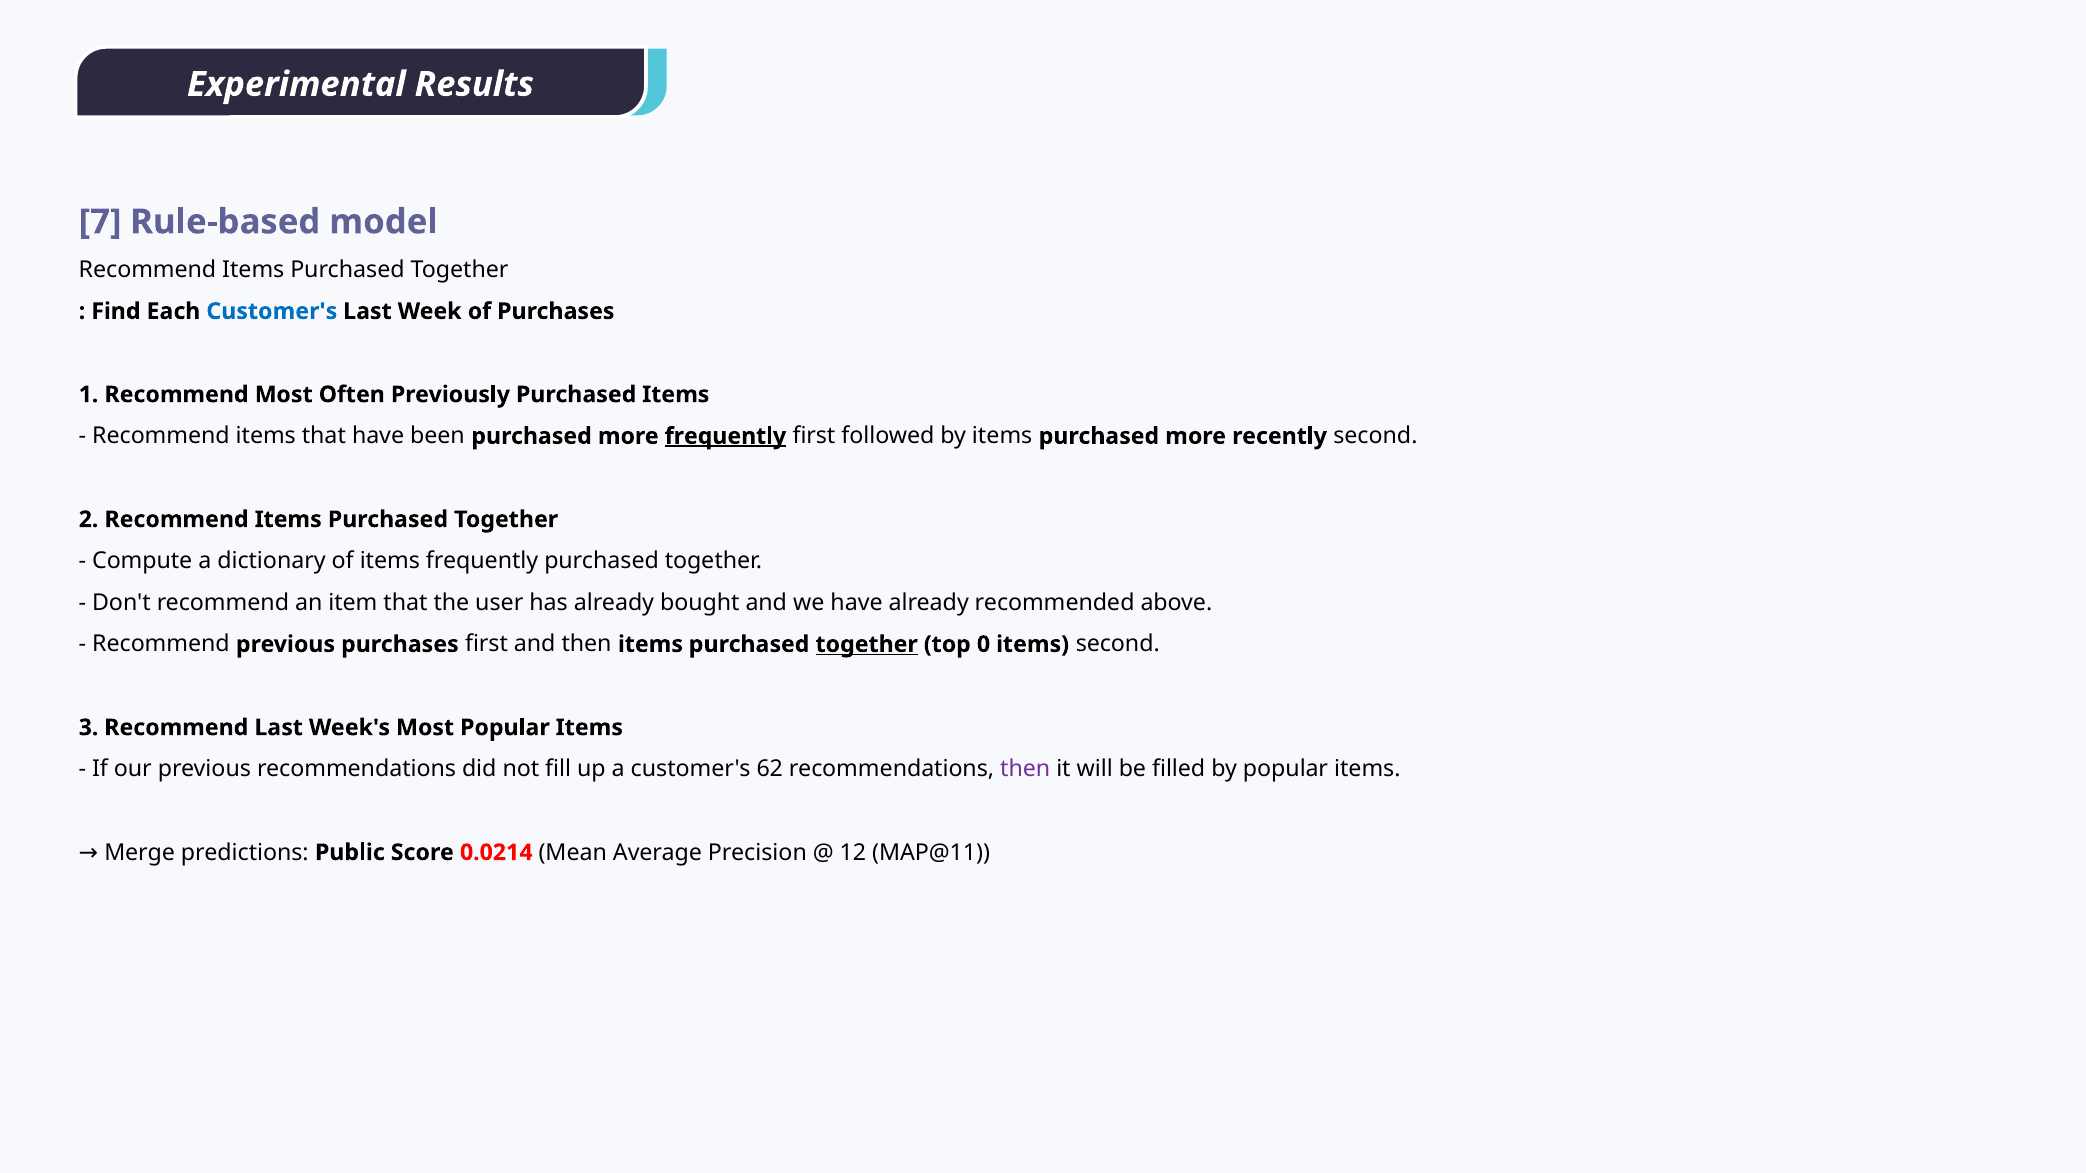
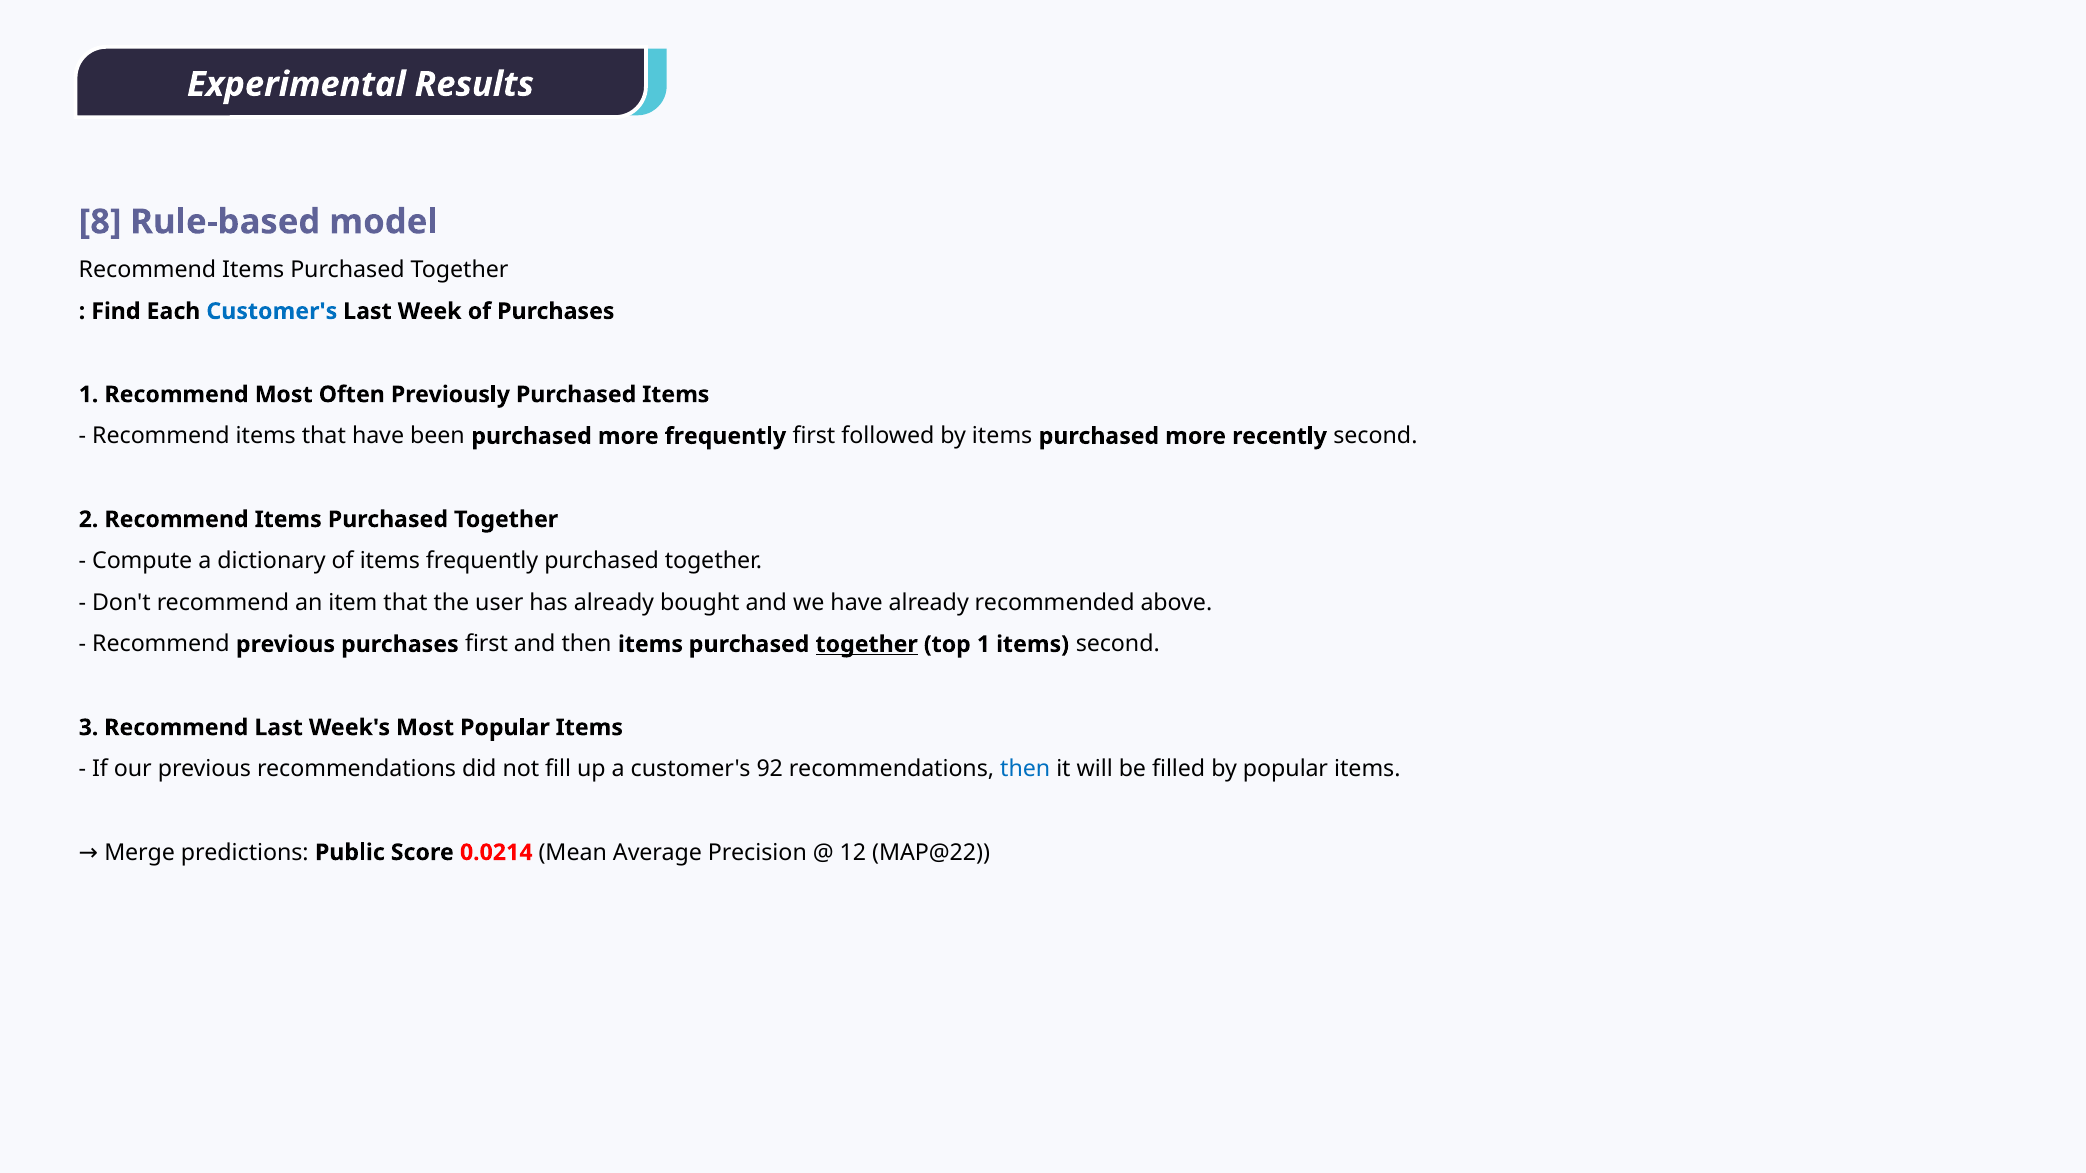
7: 7 -> 8 (100, 222)
frequently underline: present -> none (725, 436)
top 0: 0 -> 1 (984, 644)
62: 62 -> 92 (770, 769)
then colour: purple -> blue (1025, 769)
MAP@11: MAP@11 -> MAP@22 (931, 853)
